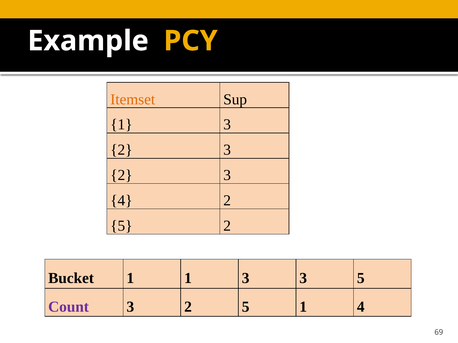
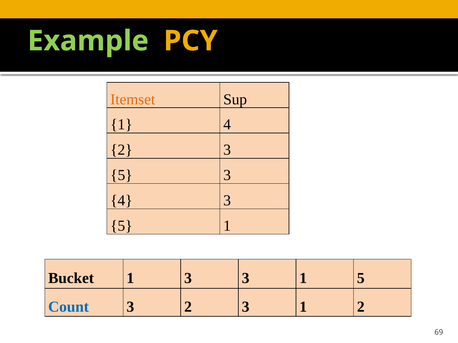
Example colour: white -> light green (88, 41)
3: 3 -> 4 (227, 125)
2: 2 -> 5 (121, 175)
4 2: 2 -> 3 (227, 201)
5 2: 2 -> 1 (227, 226)
1 1: 1 -> 3 (188, 278)
3: 3 -> 1 (303, 278)
Count colour: purple -> blue (69, 307)
3 2 5: 5 -> 3 (246, 307)
1 4: 4 -> 2 (361, 307)
